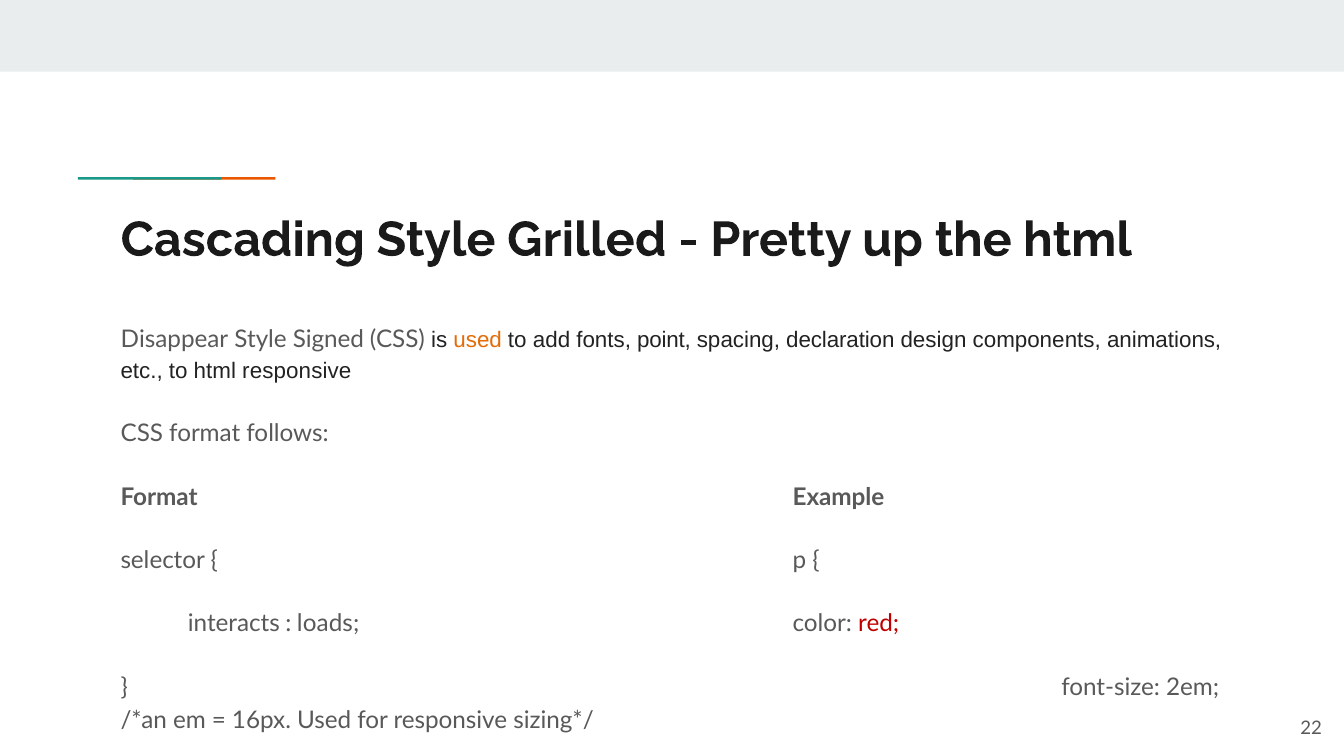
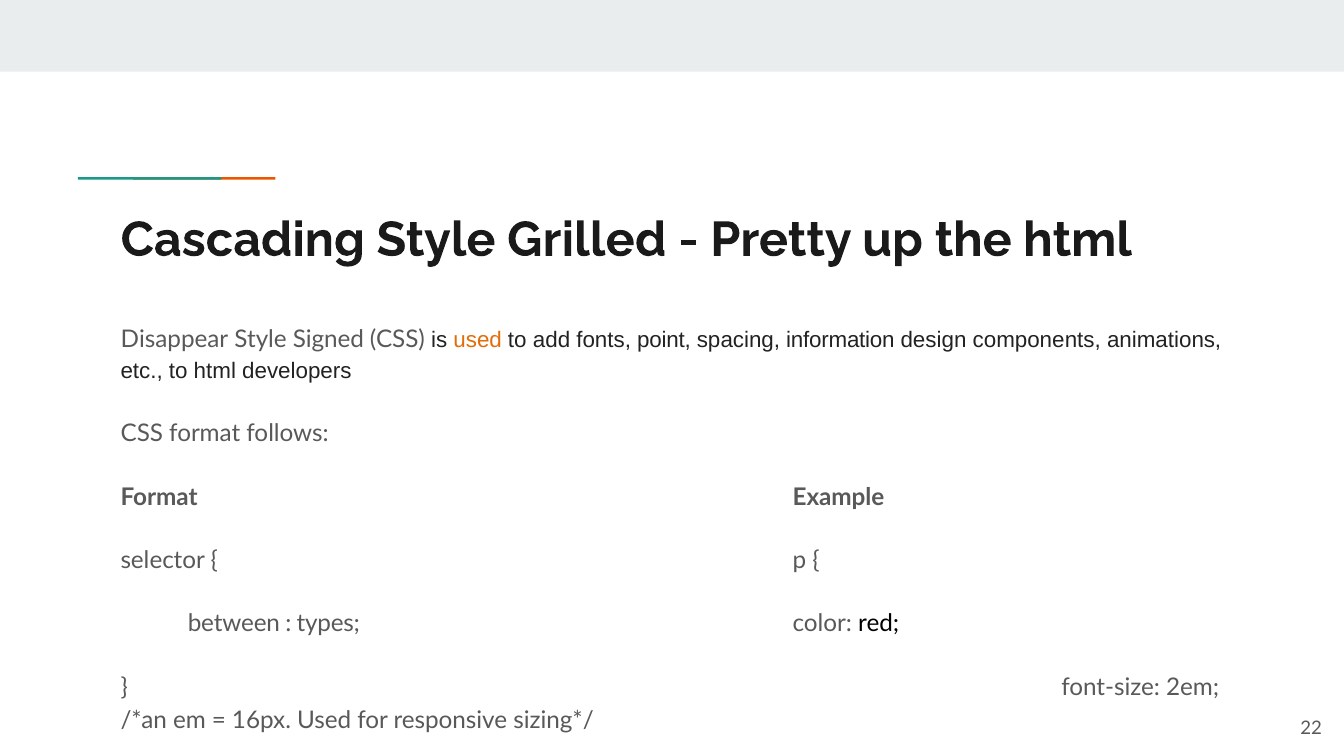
declaration: declaration -> information (840, 340)
html responsive: responsive -> developers (297, 372)
interacts: interacts -> between (234, 624)
loads: loads -> types (328, 624)
red colour: red -> black (879, 624)
